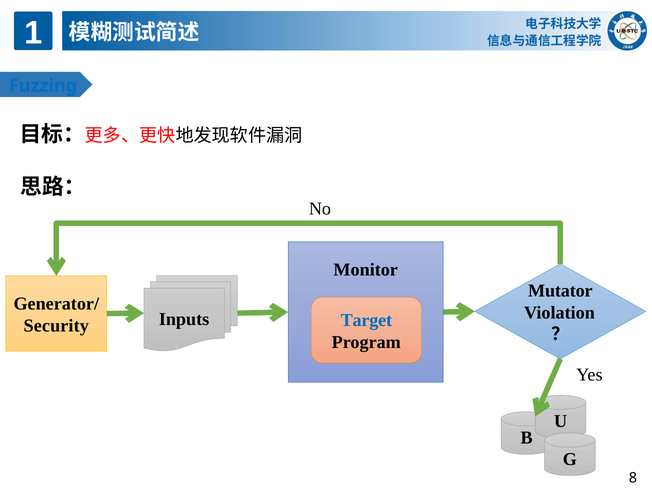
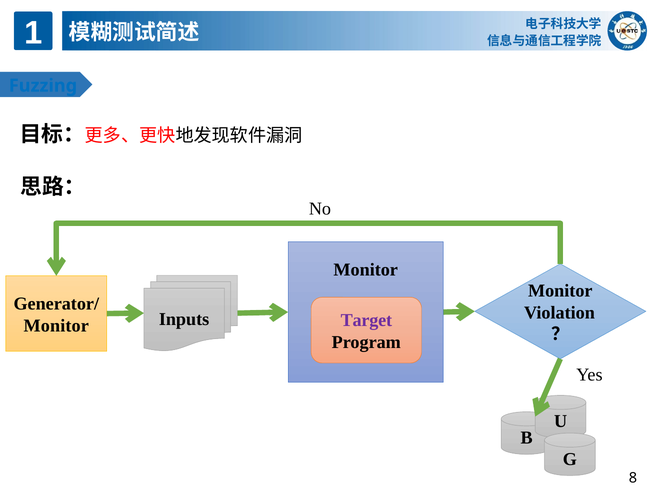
Mutator: Mutator -> Monitor (560, 291)
Target colour: blue -> purple (366, 321)
Security: Security -> Monitor (56, 326)
